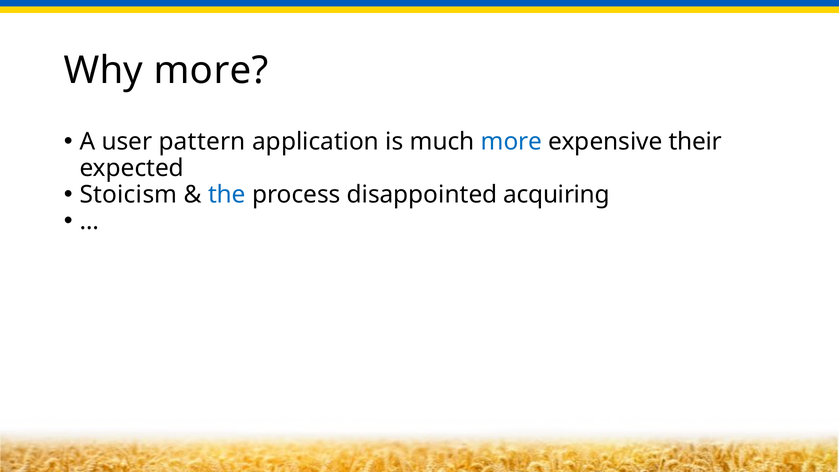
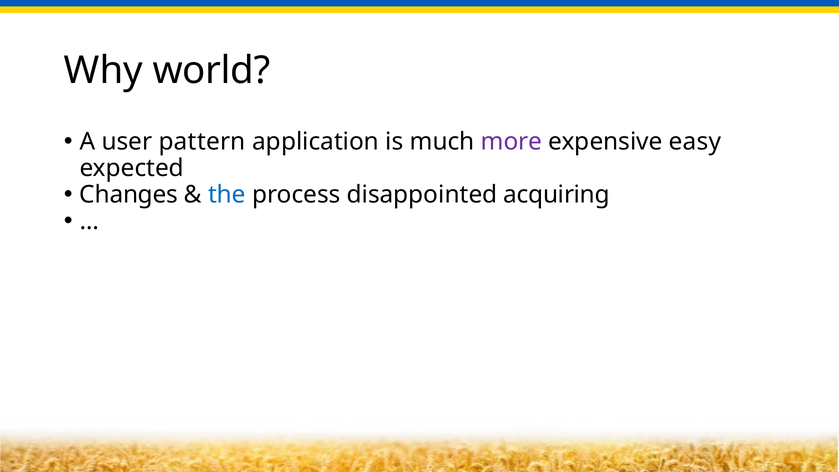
Why more: more -> world (211, 70)
more colour: blue -> purple (511, 142)
their: their -> easy (695, 142)
Stoicism: Stoicism -> Changes (129, 195)
